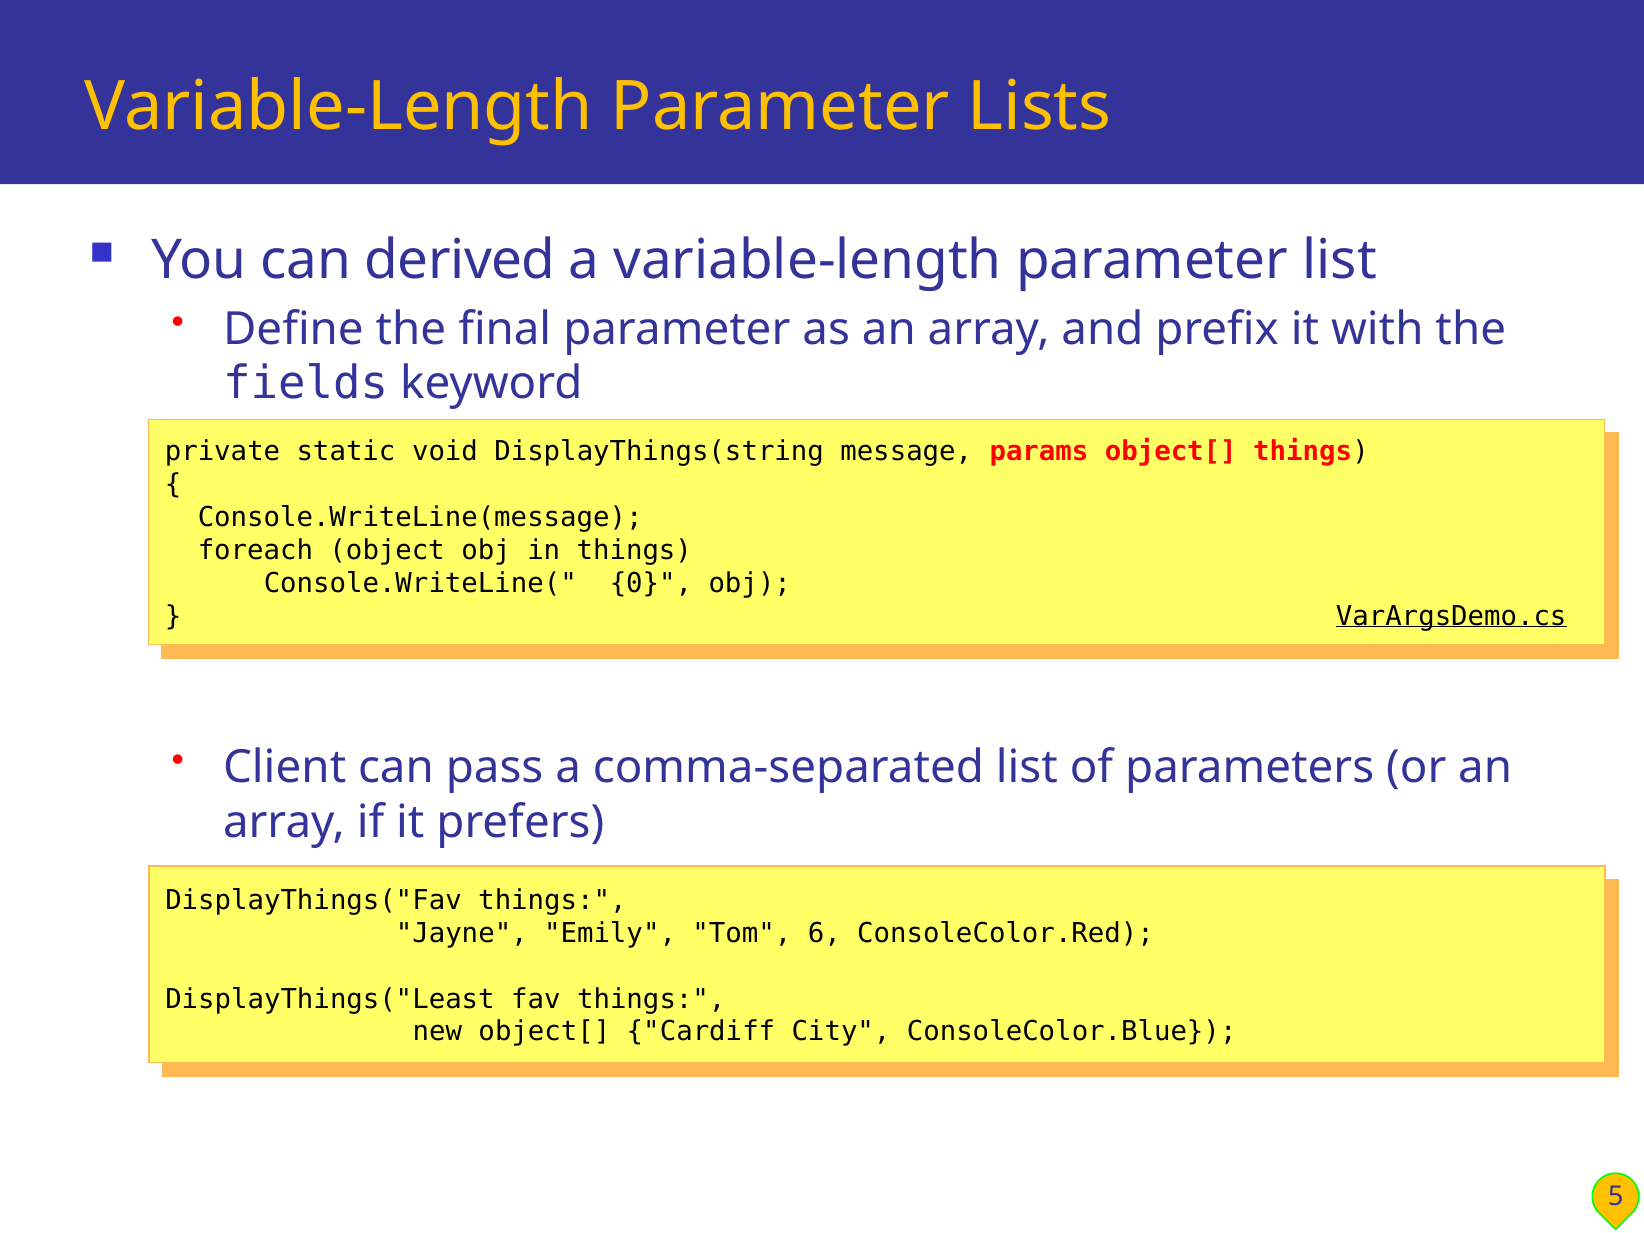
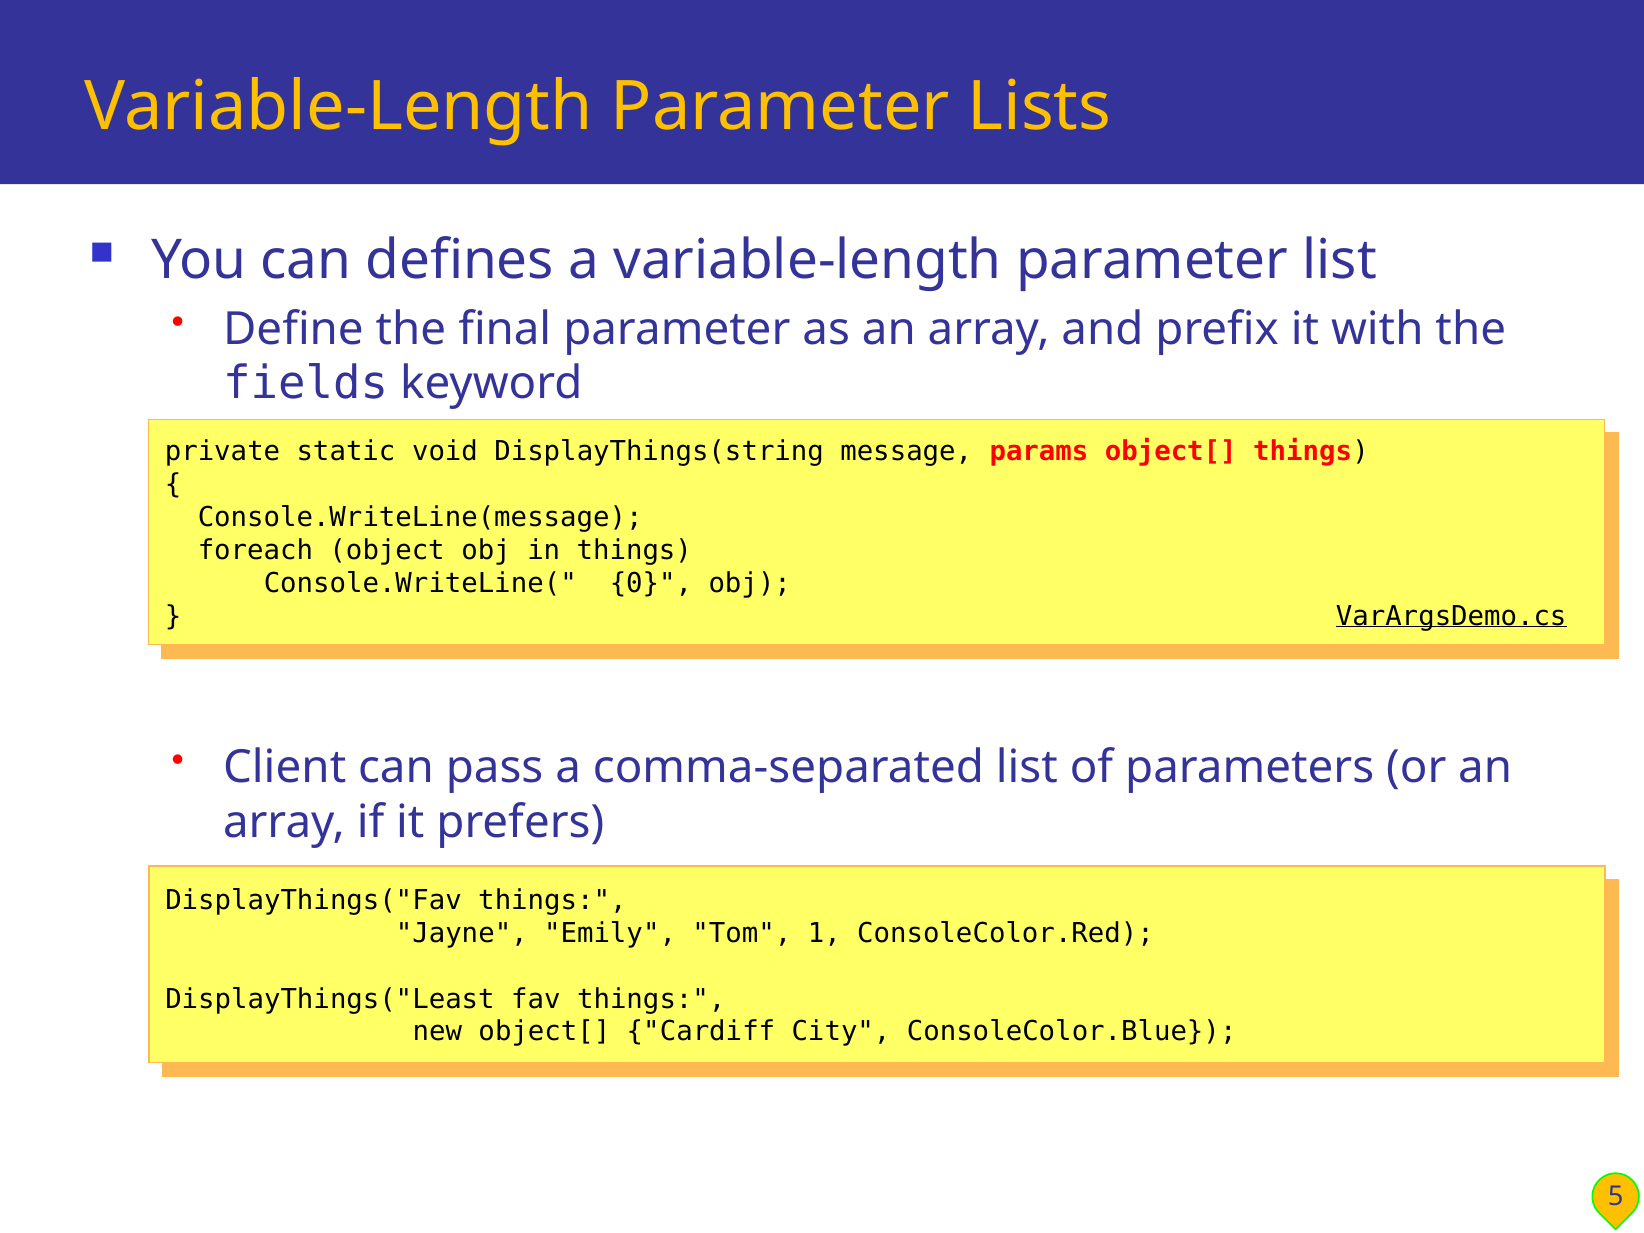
derived: derived -> defines (460, 260)
6: 6 -> 1 (824, 933)
